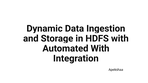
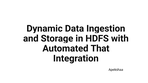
Automated With: With -> That (100, 49)
